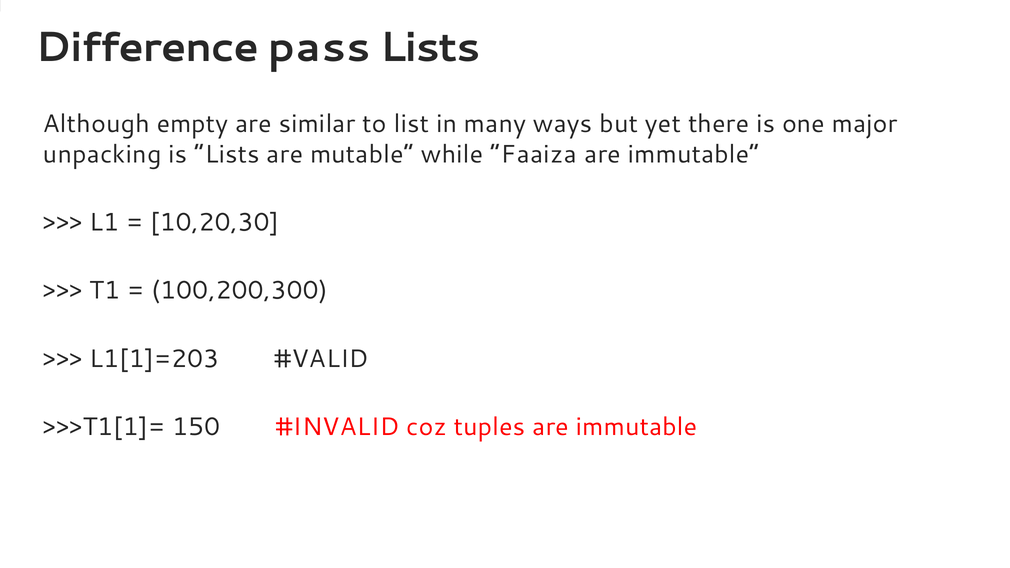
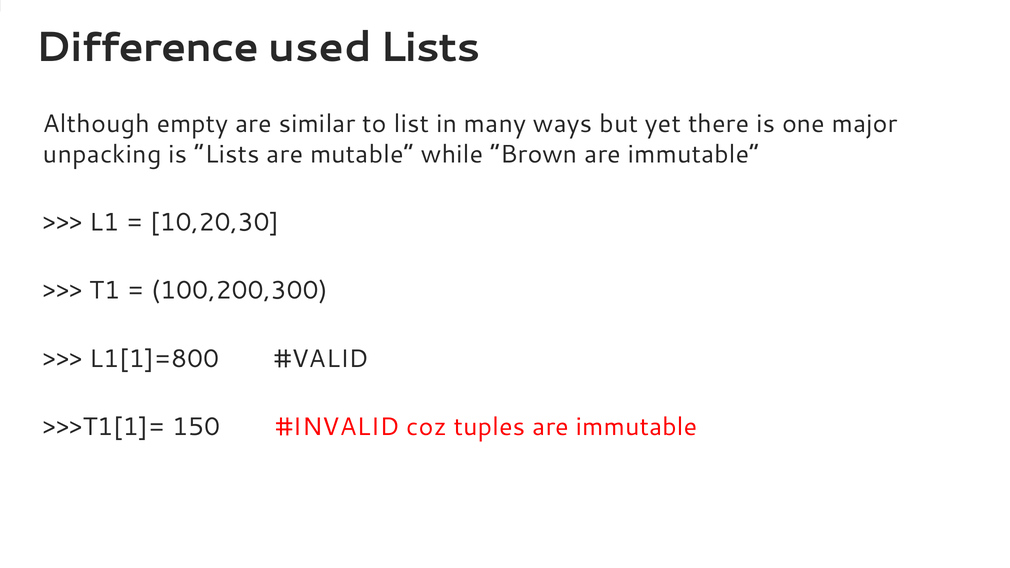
pass: pass -> used (320, 48)
Faaiza: Faaiza -> Brown (534, 154)
L1[1]=203: L1[1]=203 -> L1[1]=800 (154, 359)
